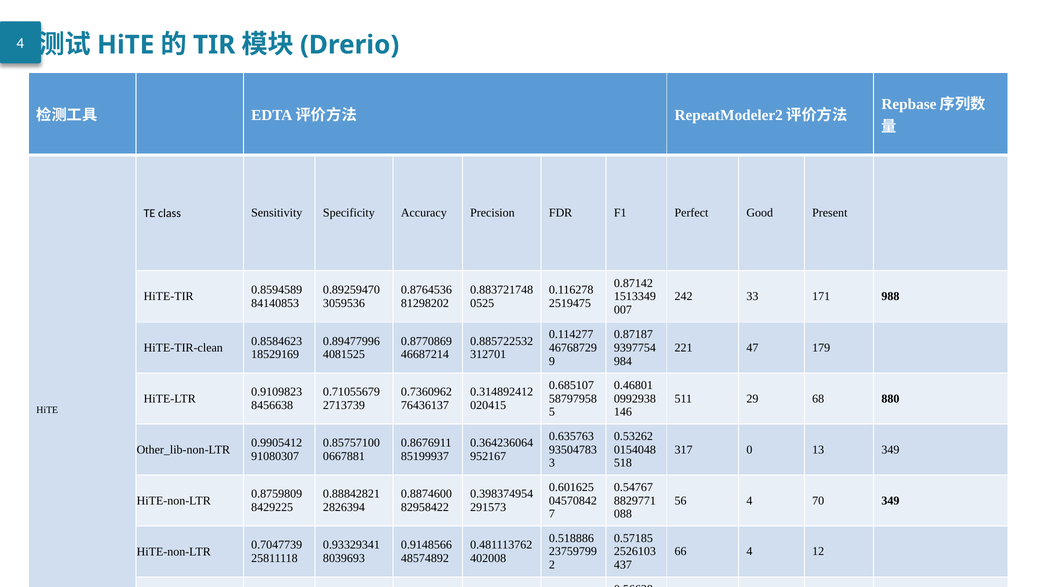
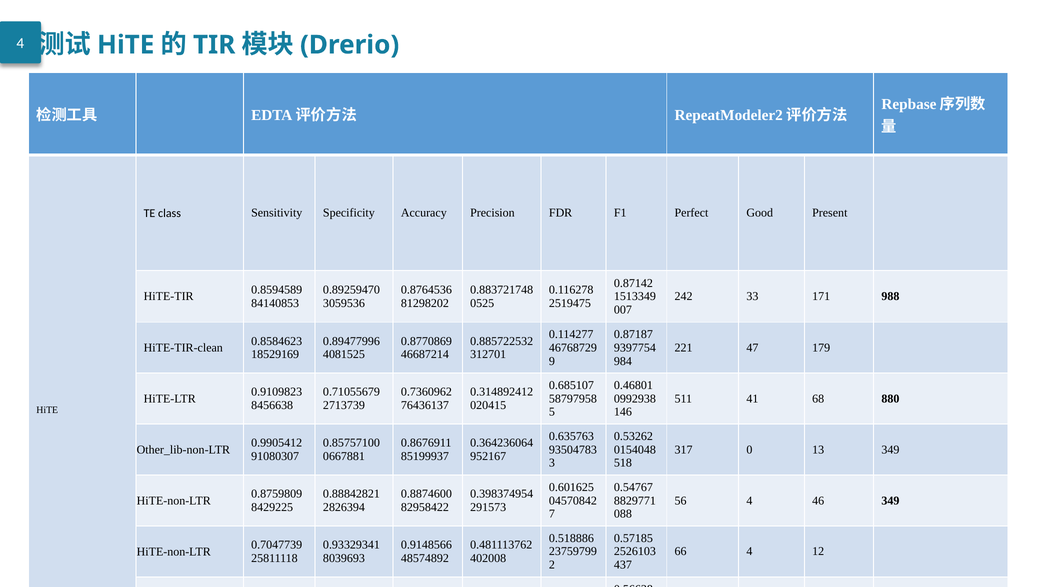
29: 29 -> 41 (752, 399)
70: 70 -> 46 (818, 501)
